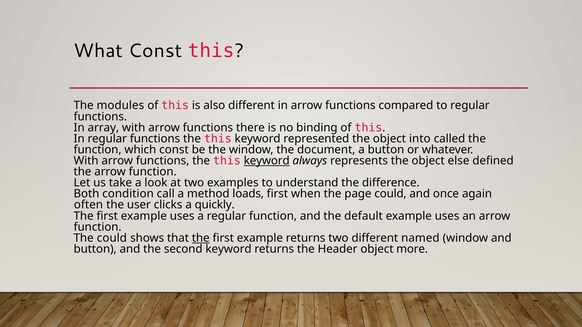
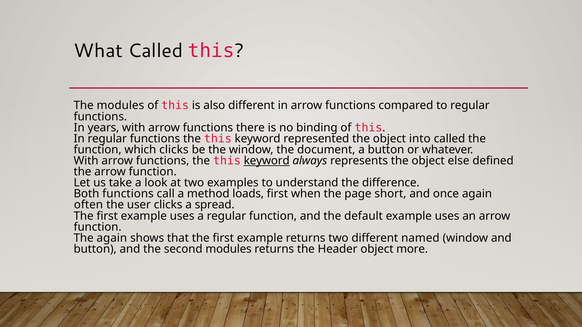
What Const: Const -> Called (155, 51)
array: array -> years (103, 128)
which const: const -> clicks (174, 150)
Both condition: condition -> functions (128, 194)
page could: could -> short (390, 194)
quickly: quickly -> spread (215, 205)
The could: could -> again (112, 238)
the underline: present -> none (201, 238)
second keyword: keyword -> modules (229, 249)
